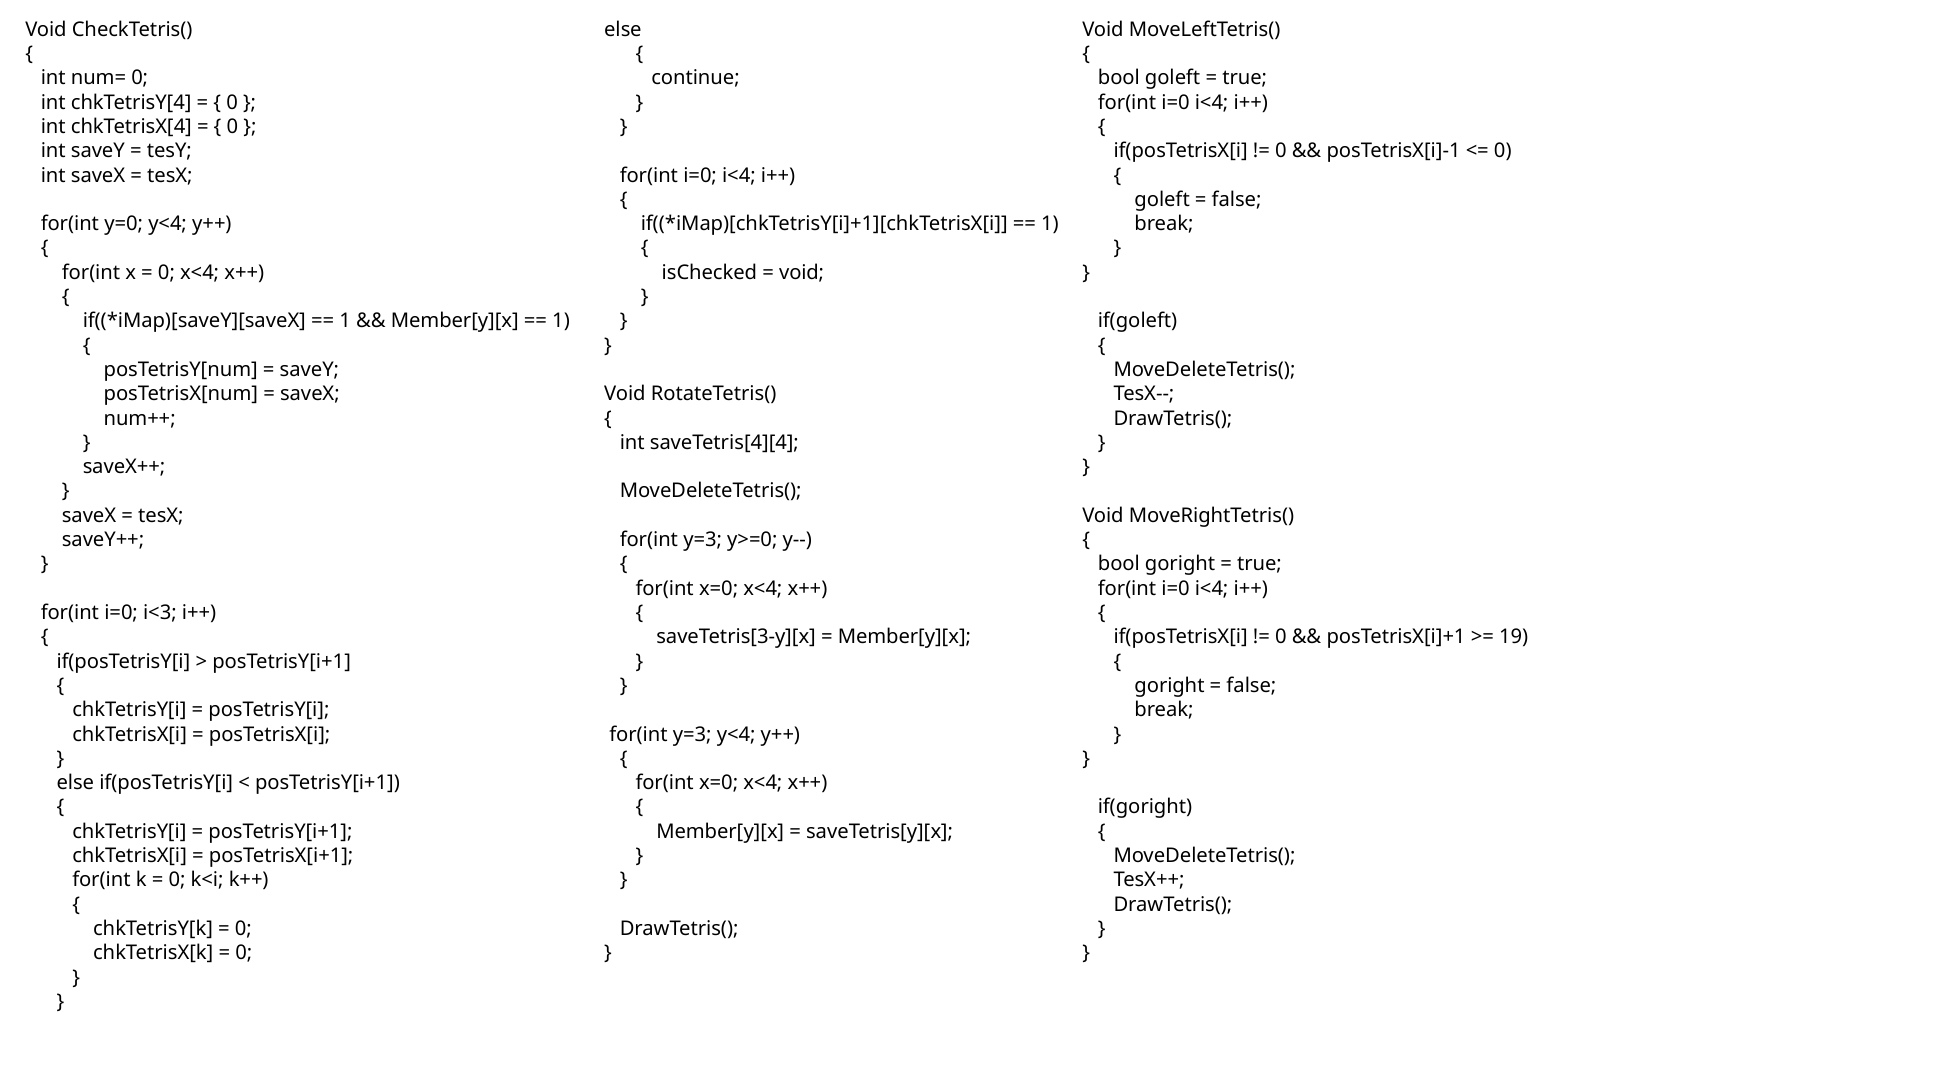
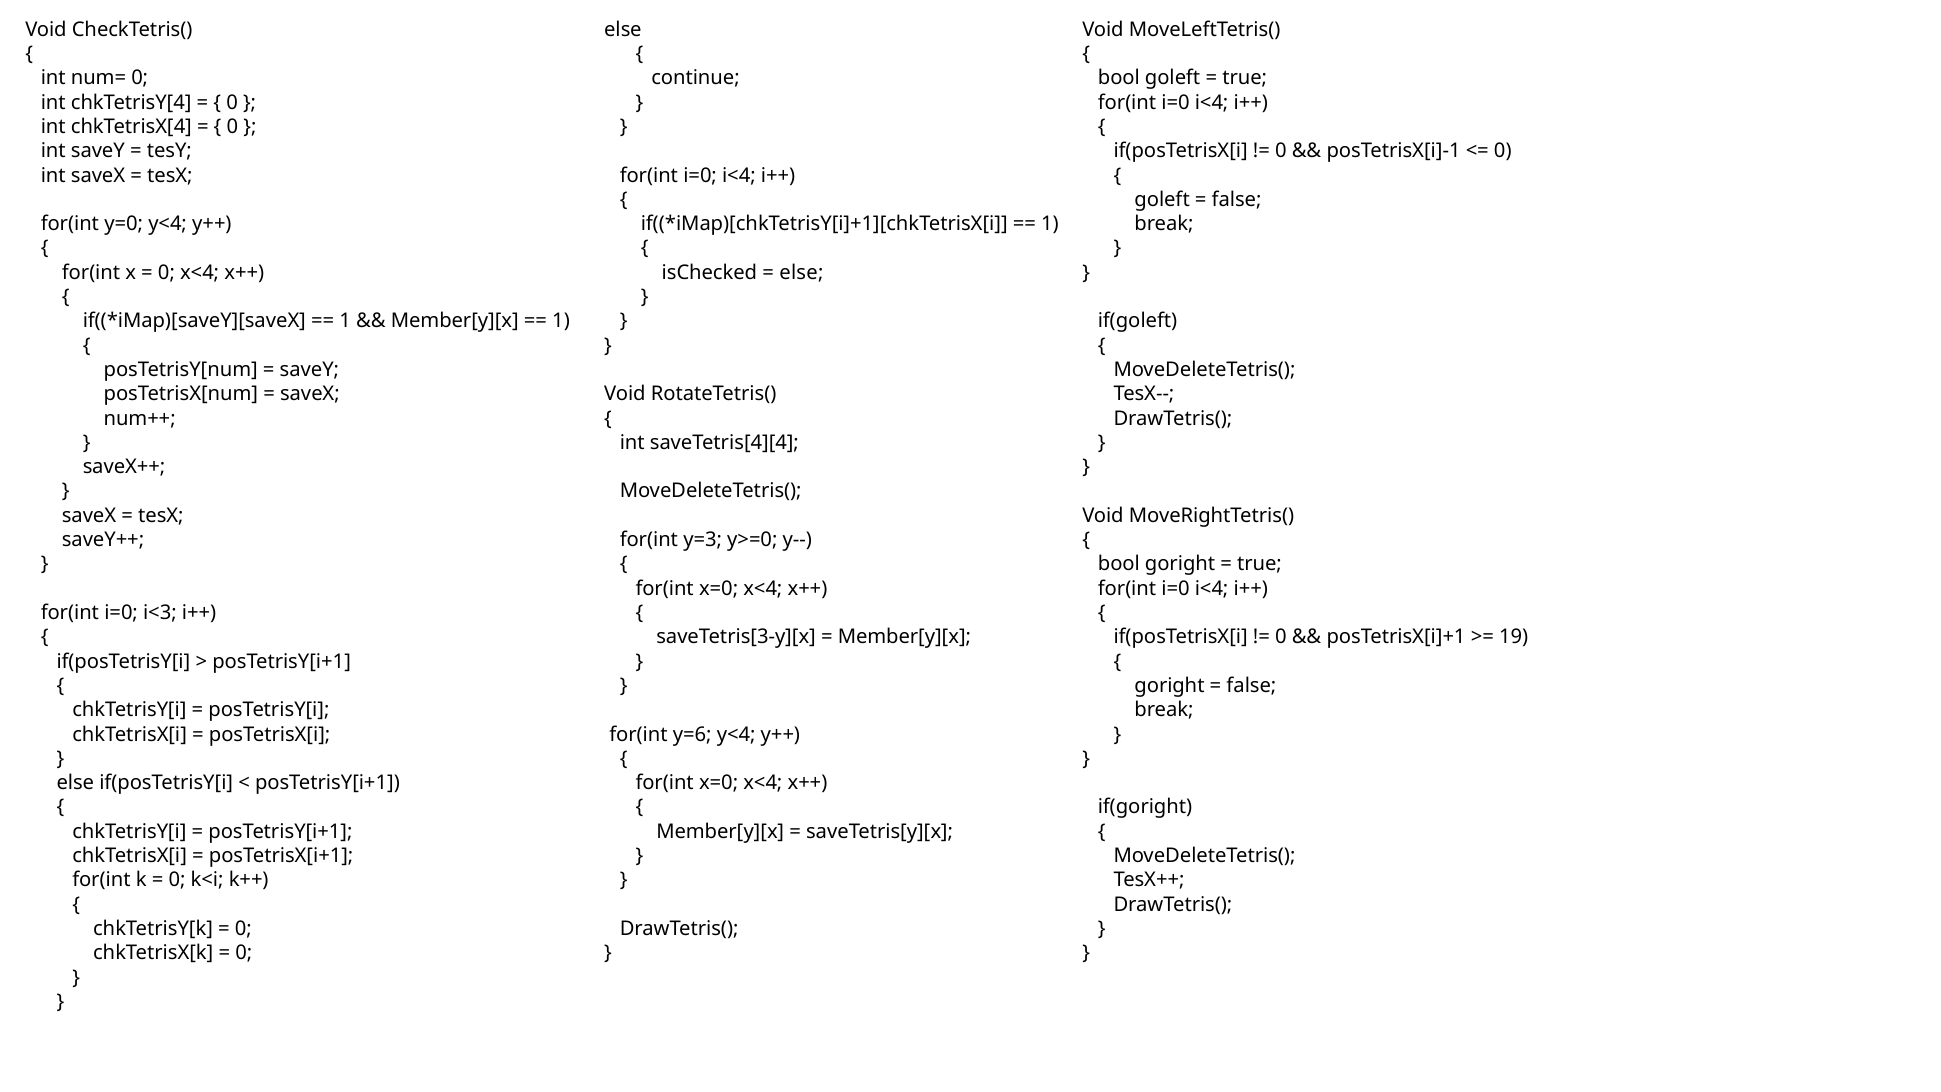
void: void -> else (801, 272)
y=3: y=3 -> y=6 (692, 734)
